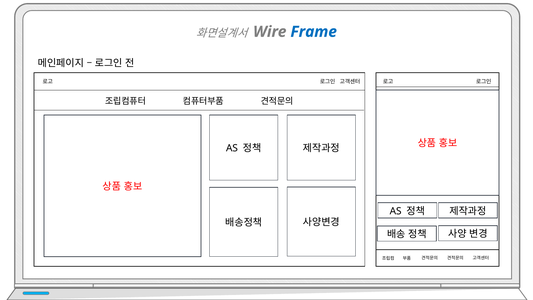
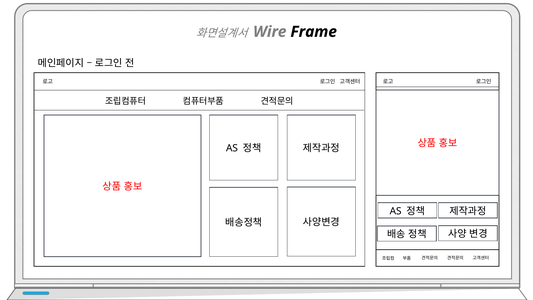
Frame colour: blue -> black (314, 32)
